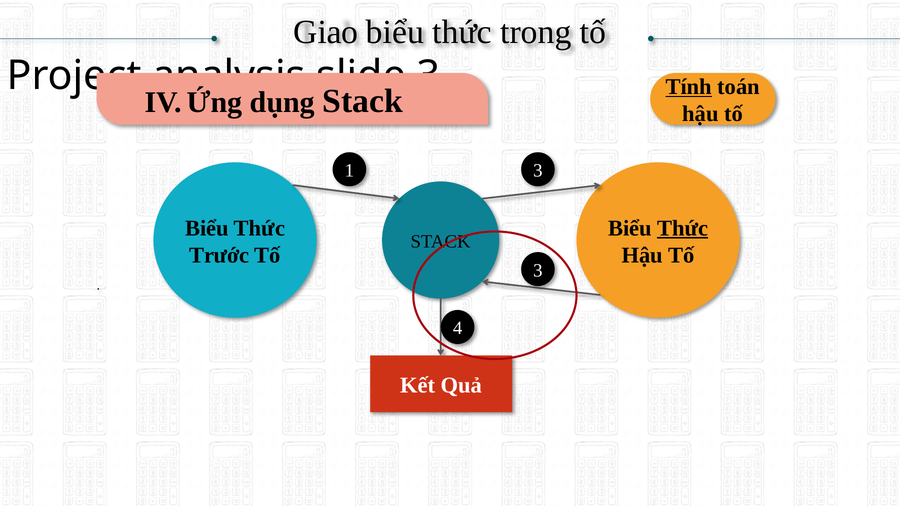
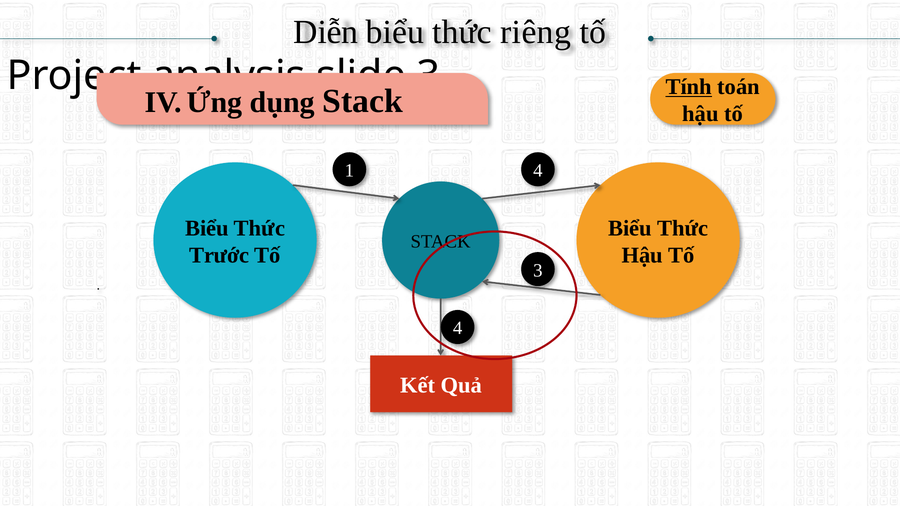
Giao: Giao -> Diễn (326, 32)
trong: trong -> riêng (536, 32)
1 3: 3 -> 4 (538, 171)
Thức underline: present -> none (683, 228)
